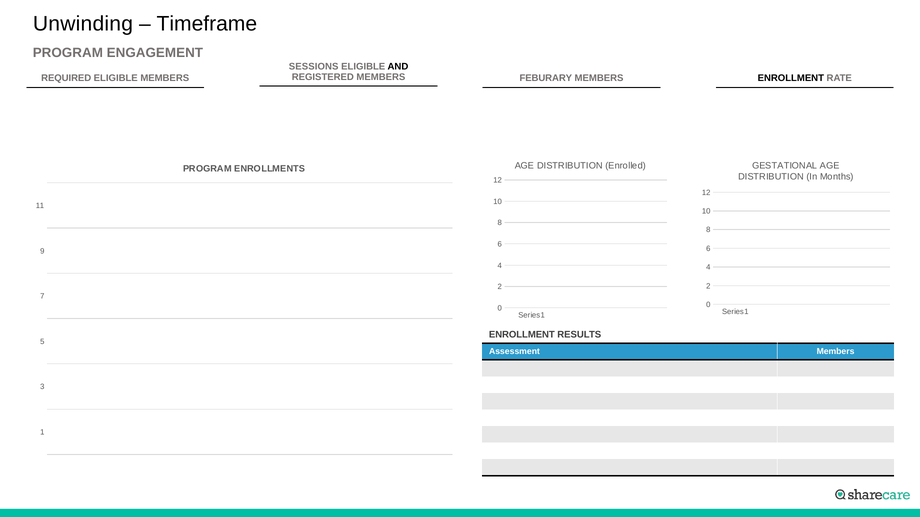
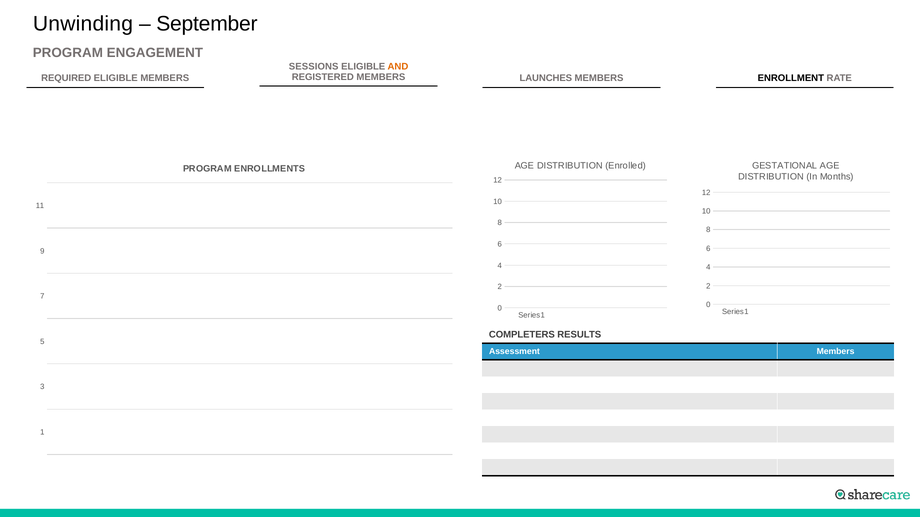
Timeframe: Timeframe -> September (207, 24)
AND colour: black -> orange (398, 67)
FEBURARY: FEBURARY -> LAUNCHES (546, 78)
ENROLLMENT: ENROLLMENT -> COMPLETERS (522, 335)
